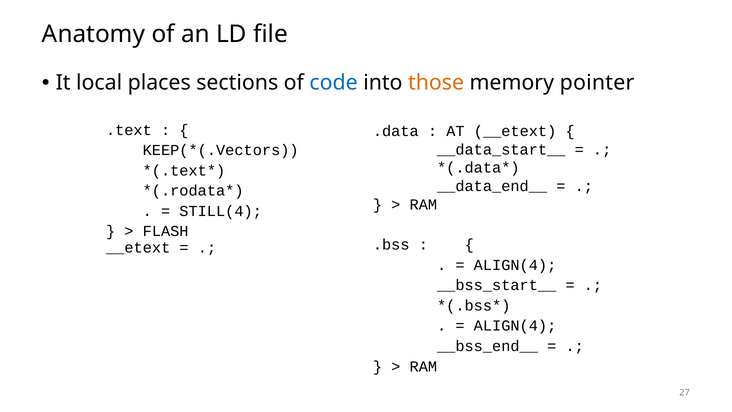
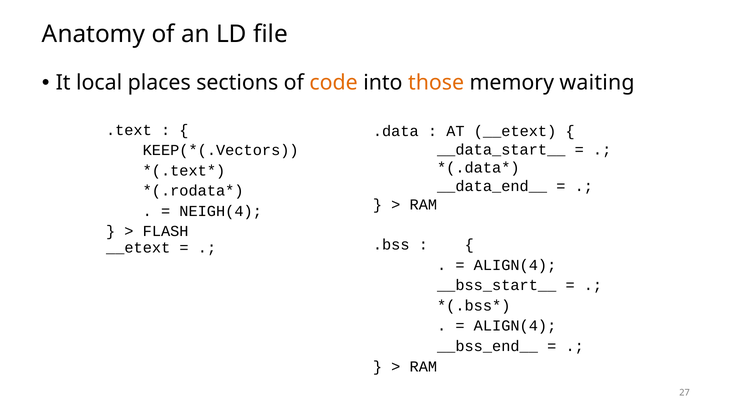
code colour: blue -> orange (334, 83)
pointer: pointer -> waiting (597, 83)
STILL(4: STILL(4 -> NEIGH(4 (221, 211)
